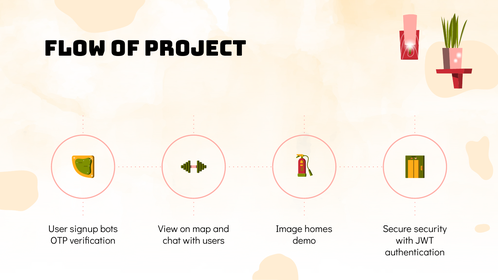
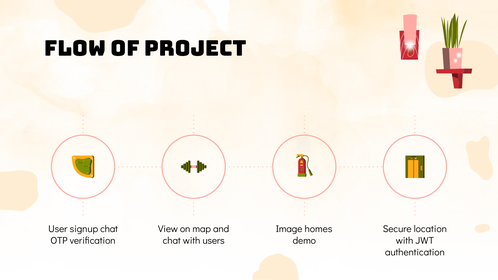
signup bots: bots -> chat (109, 229)
security: security -> location (430, 229)
